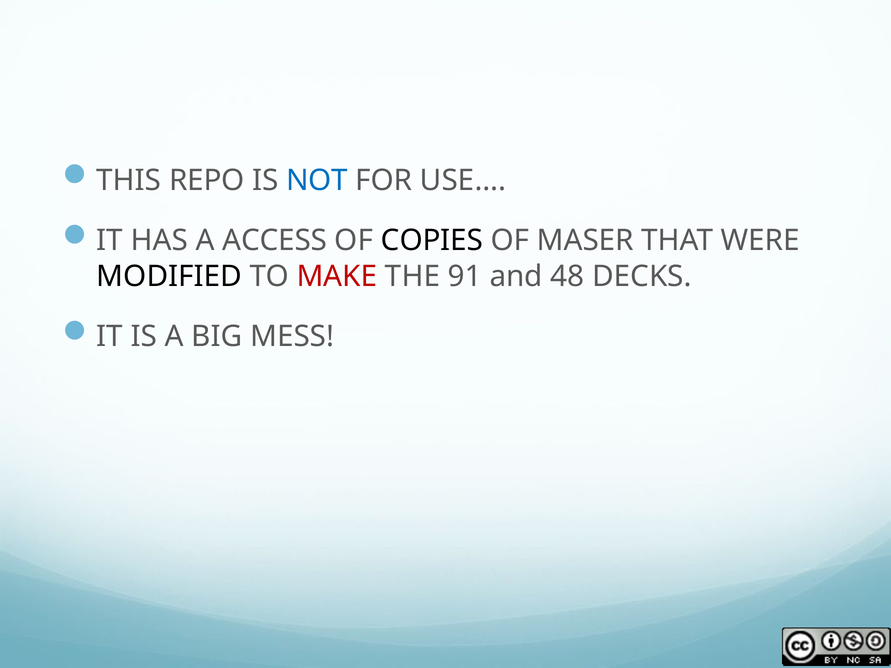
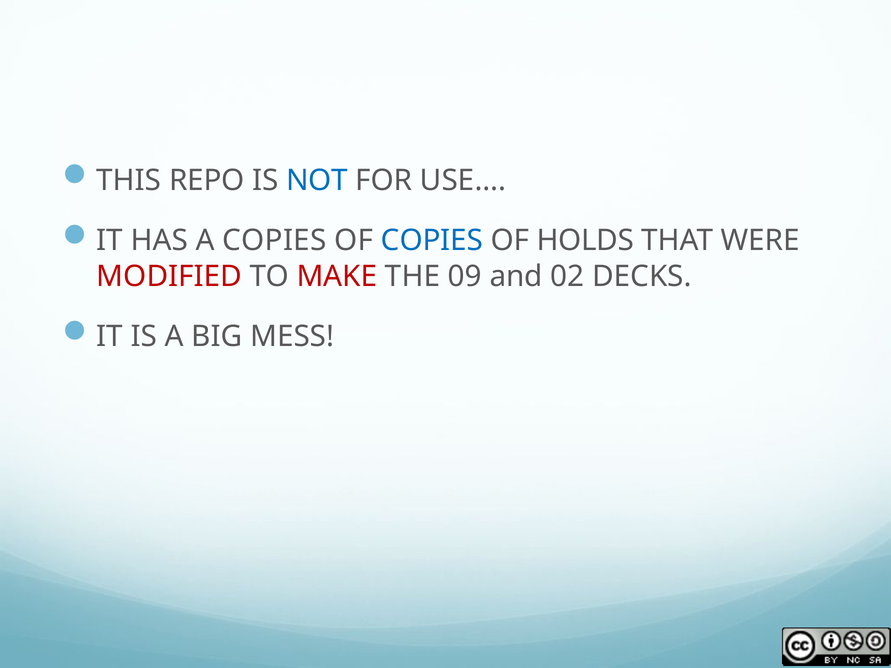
A ACCESS: ACCESS -> COPIES (274, 241)
COPIES colour: black -> blue (432, 241)
MASER: MASER -> HOLDS (585, 241)
MODIFIED colour: black -> red (169, 276)
91: 91 -> 09 (465, 276)
48: 48 -> 02 (567, 276)
